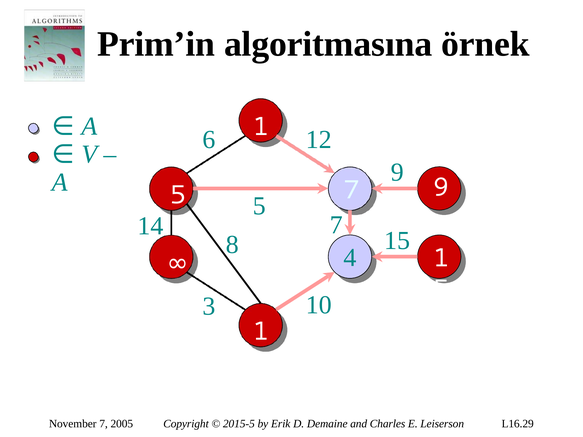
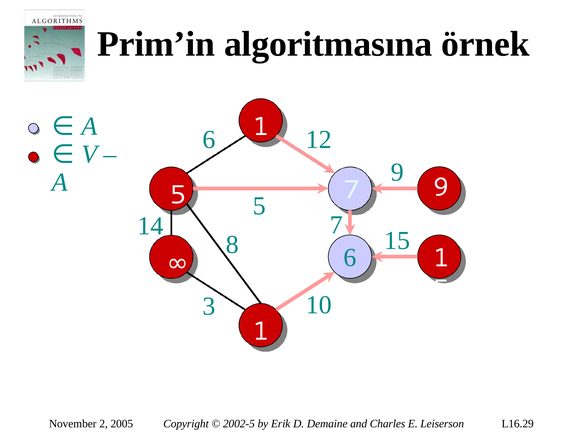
4: 4 -> 6 (350, 258)
November 7: 7 -> 2 (104, 423)
2015-5: 2015-5 -> 2002-5 (239, 423)
